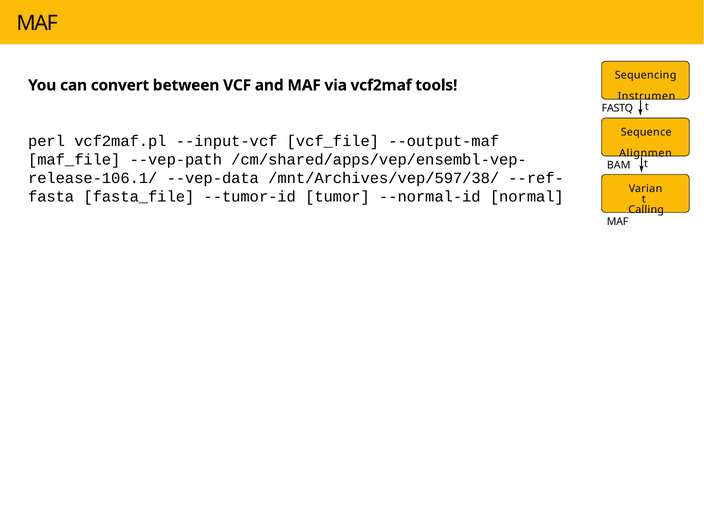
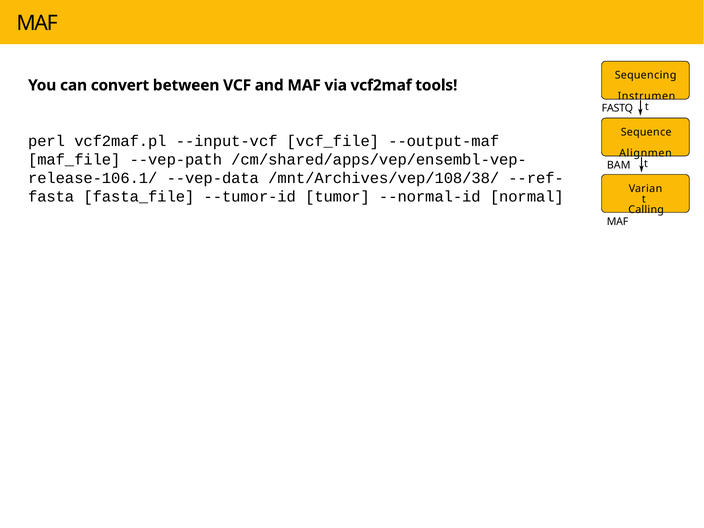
/mnt/Archives/vep/597/38/: /mnt/Archives/vep/597/38/ -> /mnt/Archives/vep/108/38/ (384, 178)
